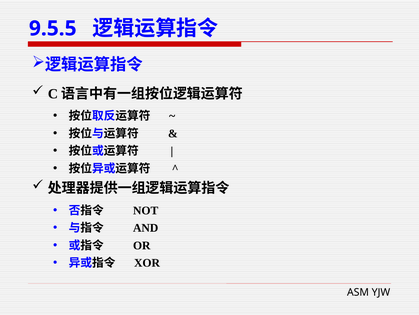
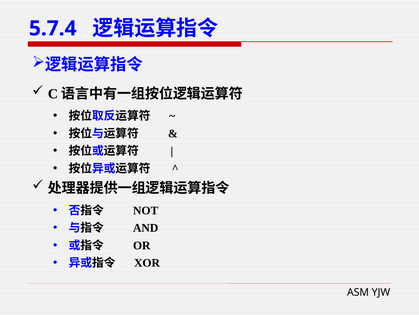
9.5.5: 9.5.5 -> 5.7.4 (53, 28)
